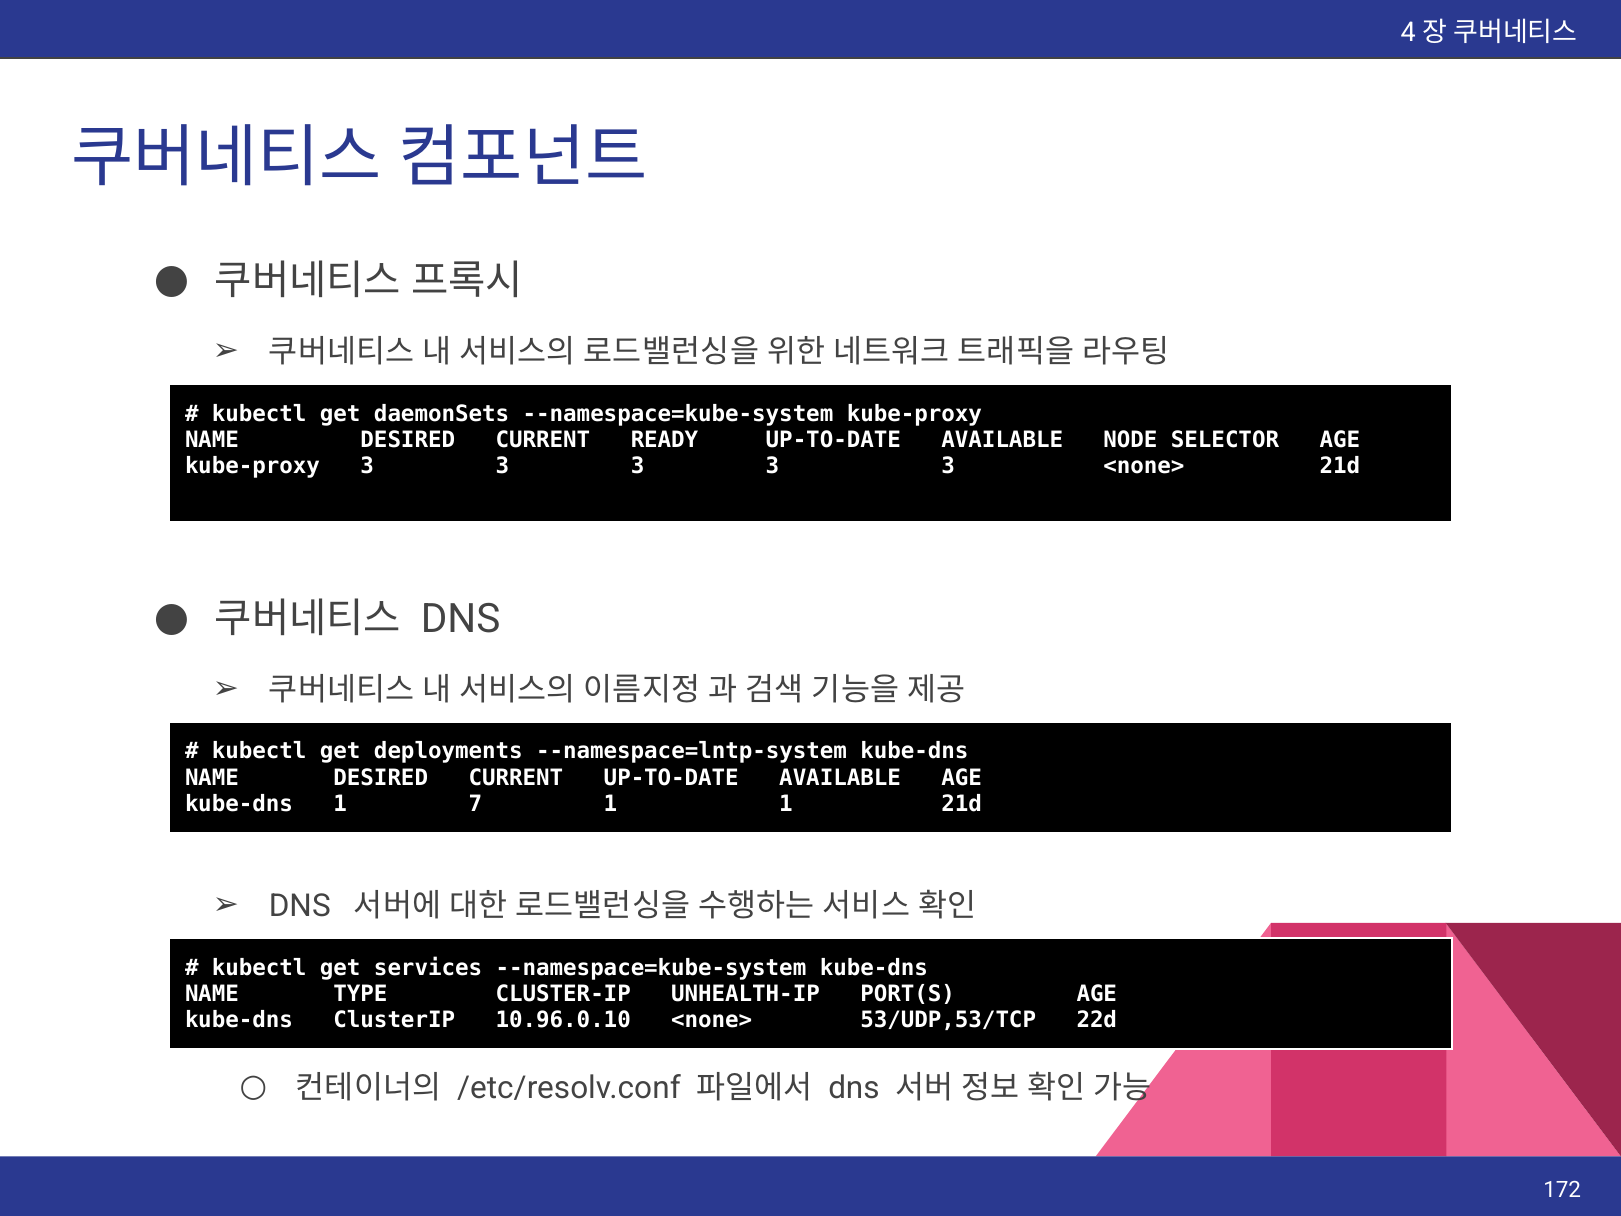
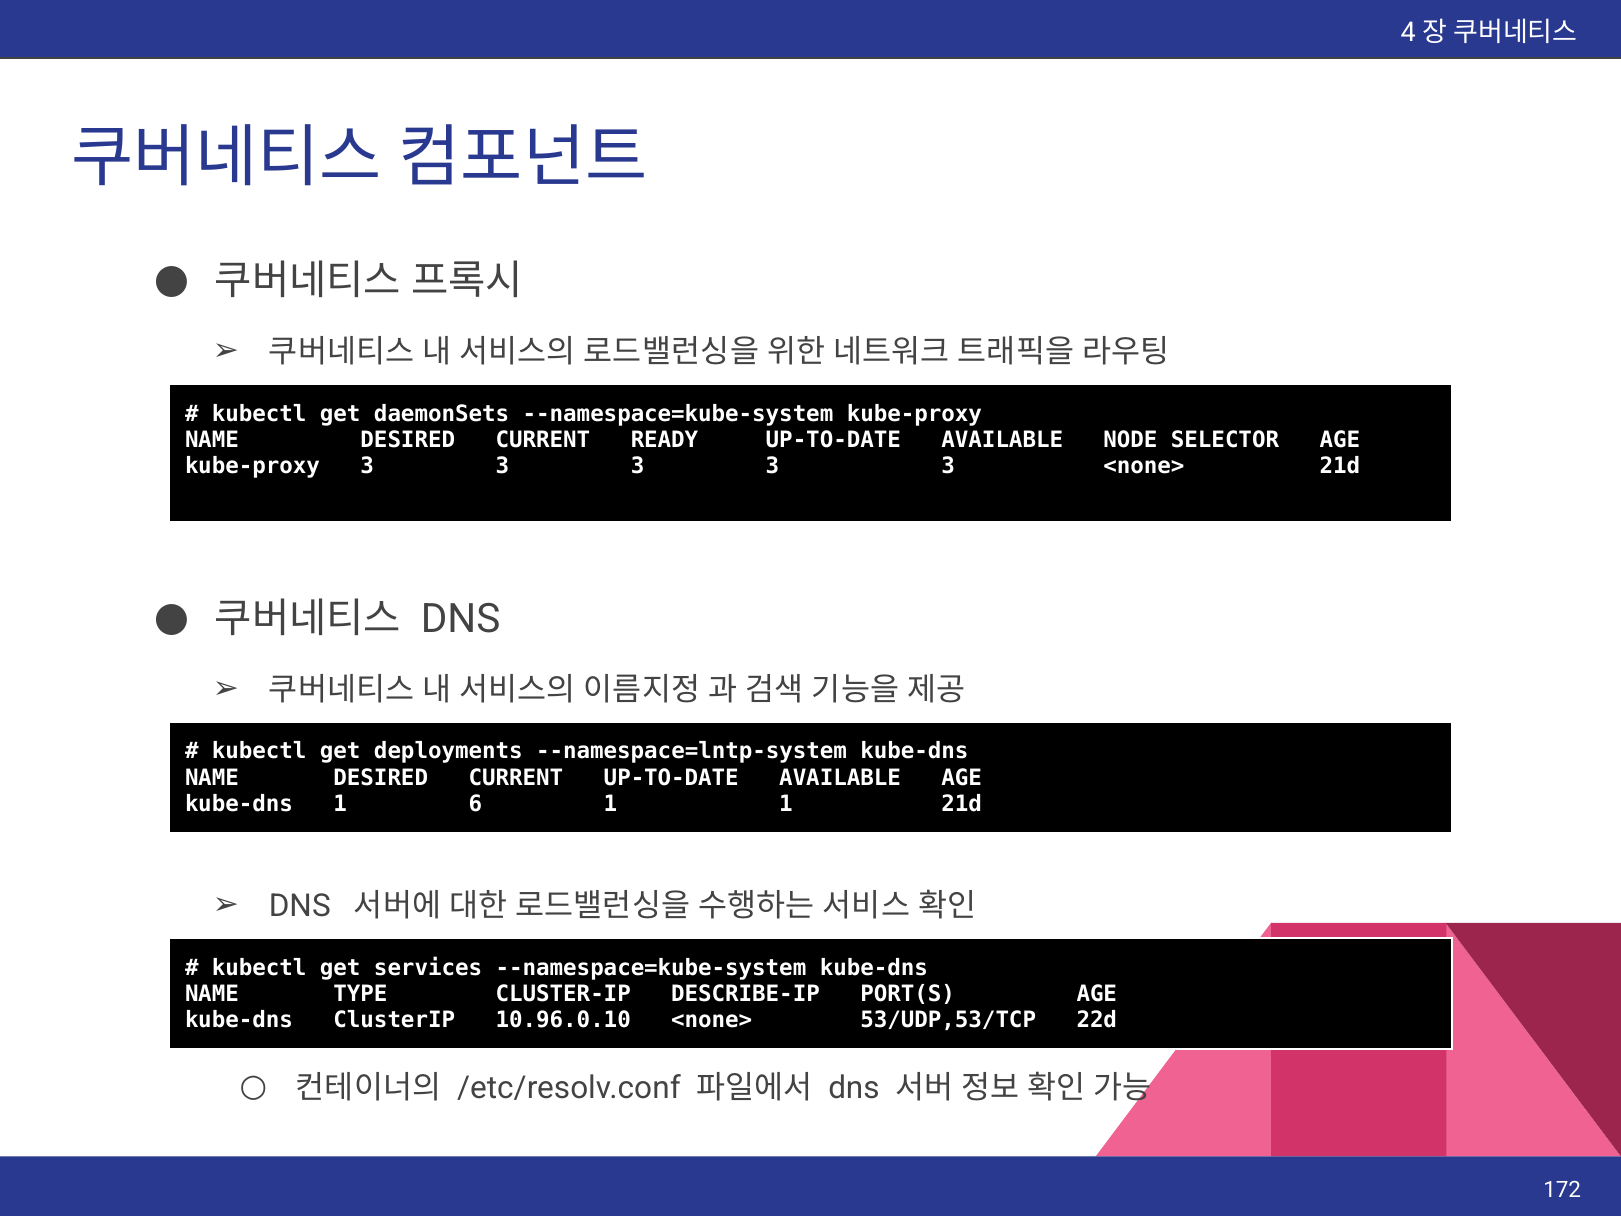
7: 7 -> 6 (475, 804)
UNHEALTH-IP: UNHEALTH-IP -> DESCRIBE-IP (745, 994)
